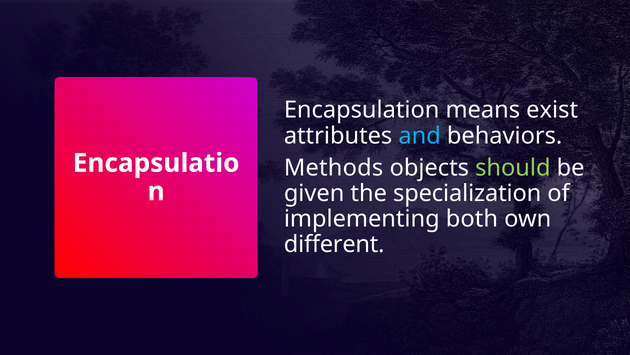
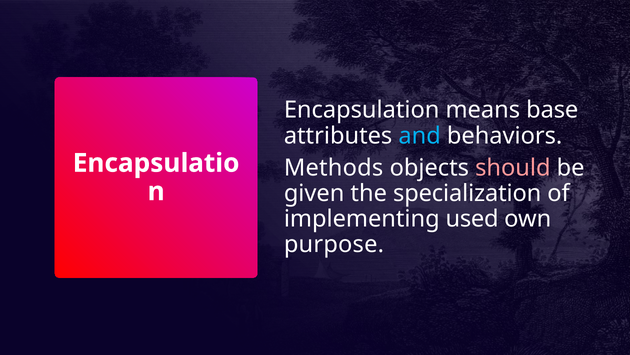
exist: exist -> base (552, 110)
should colour: light green -> pink (513, 168)
both: both -> used (472, 219)
different: different -> purpose (334, 244)
